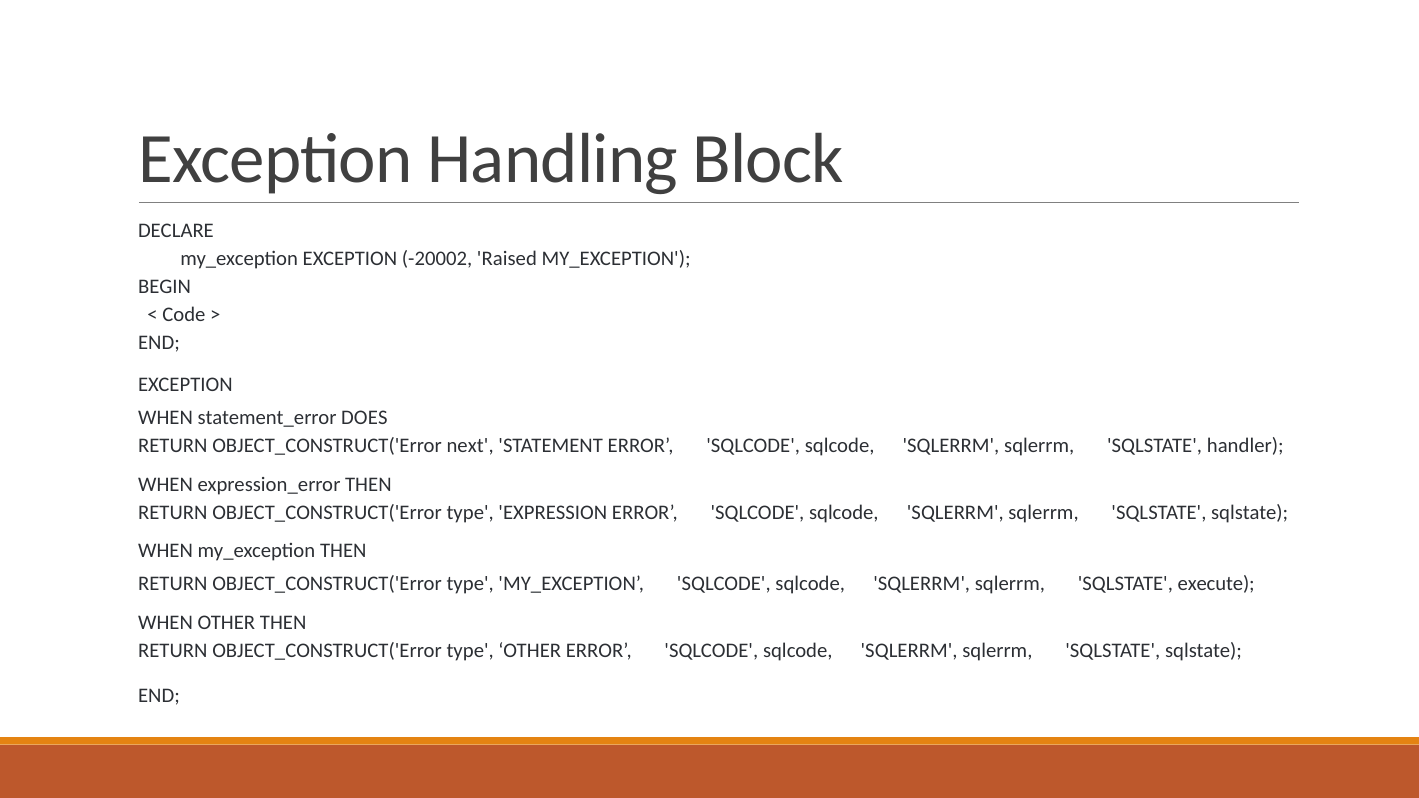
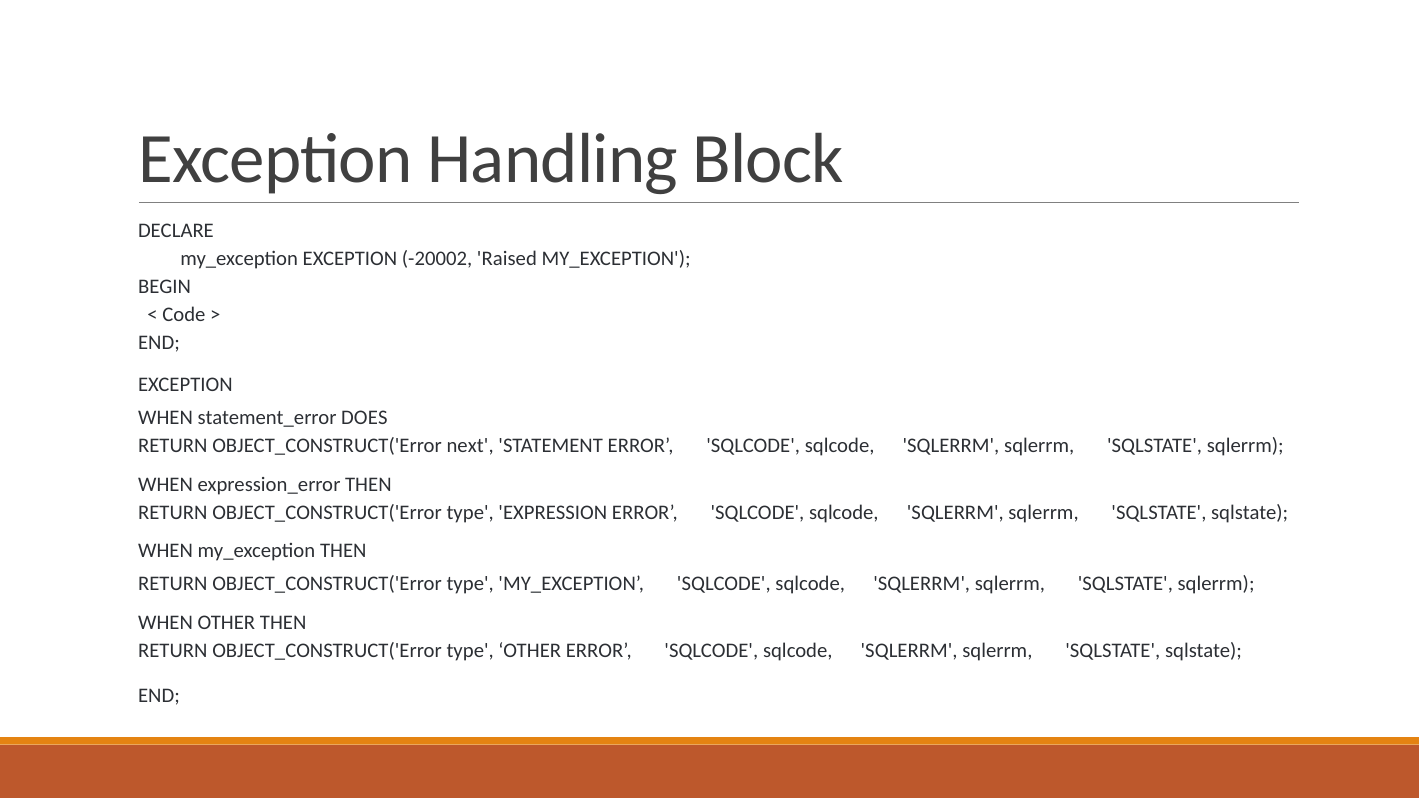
handler: handler -> sqlerrm (1245, 446)
execute: execute -> sqlerrm (1216, 584)
